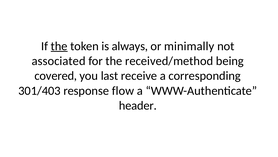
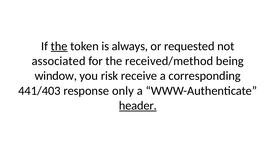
minimally: minimally -> requested (189, 46)
covered: covered -> window (56, 76)
last: last -> risk (110, 76)
301/403: 301/403 -> 441/403 (39, 90)
flow: flow -> only (123, 90)
header underline: none -> present (138, 105)
